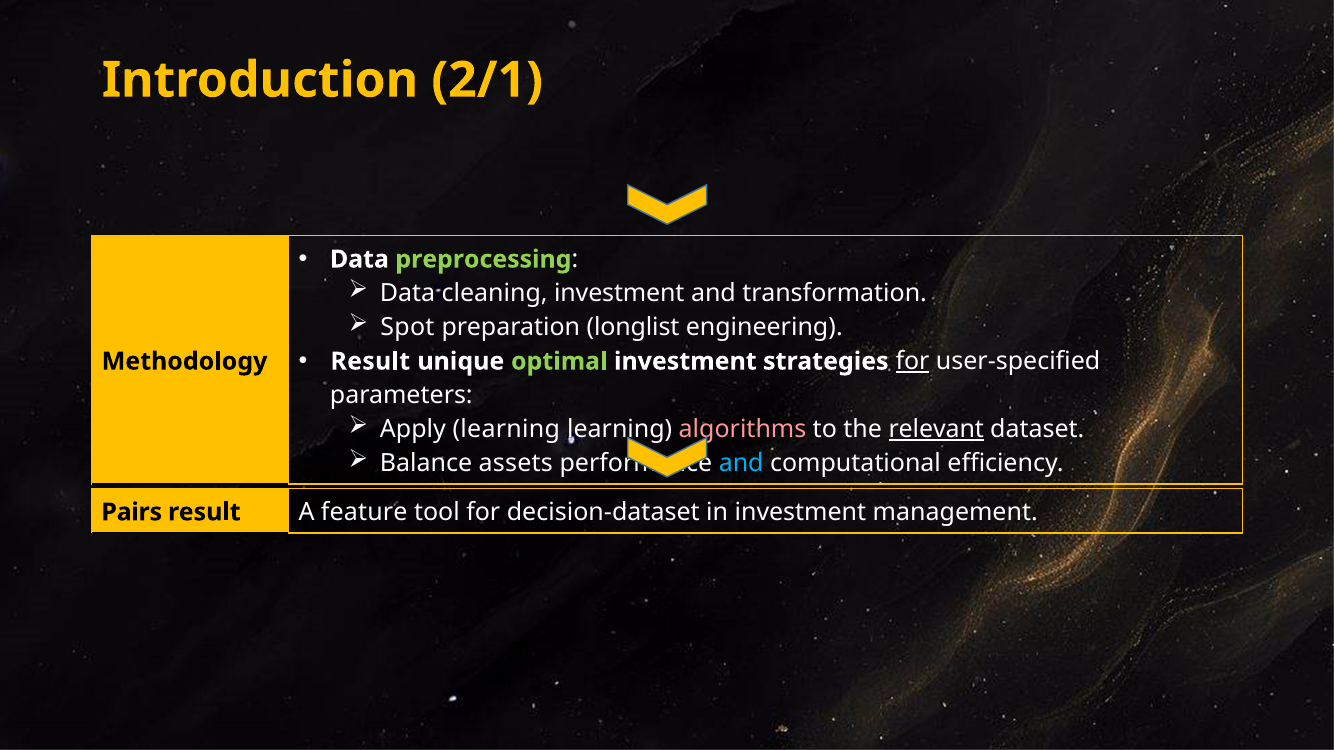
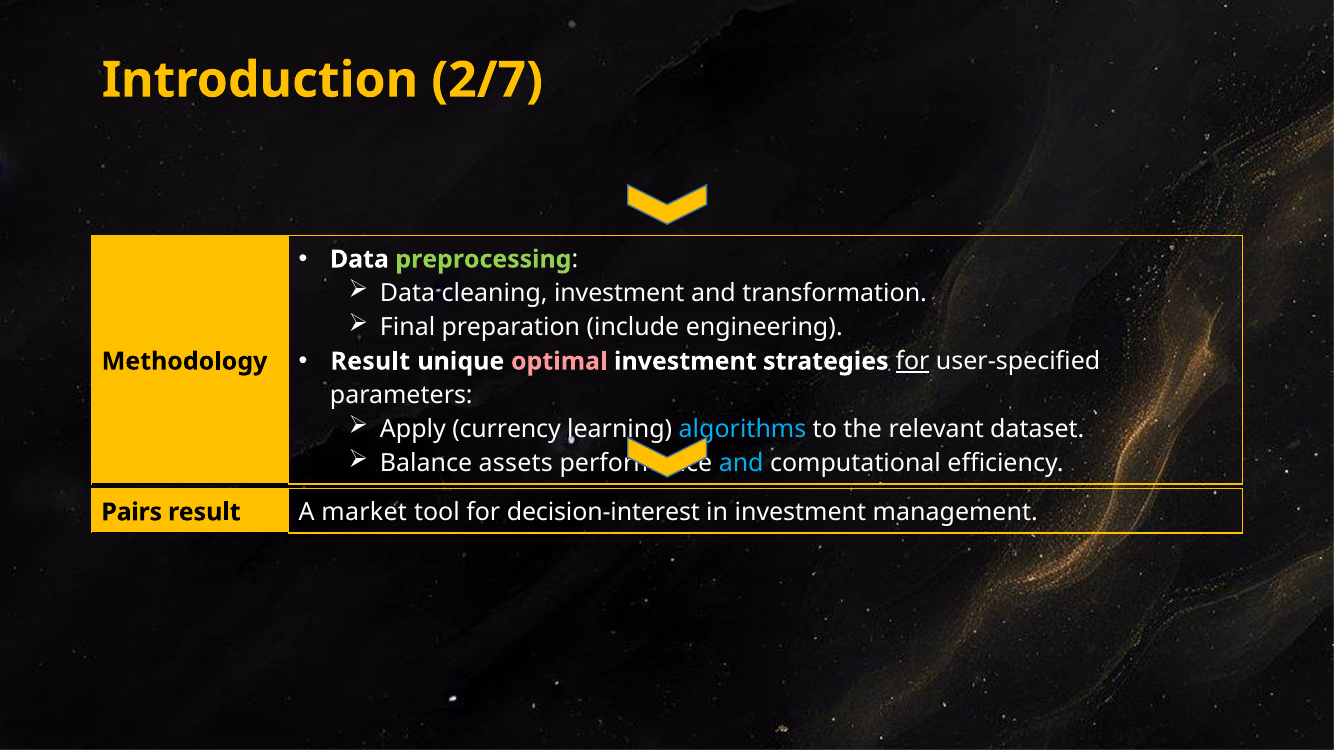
2/1: 2/1 -> 2/7 (487, 80)
Spot: Spot -> Final (408, 327)
longlist: longlist -> include (633, 327)
optimal colour: light green -> pink (559, 361)
Apply learning: learning -> currency (507, 430)
algorithms colour: pink -> light blue (743, 430)
relevant underline: present -> none (936, 430)
feature: feature -> market (364, 512)
decision-dataset: decision-dataset -> decision-interest (603, 512)
